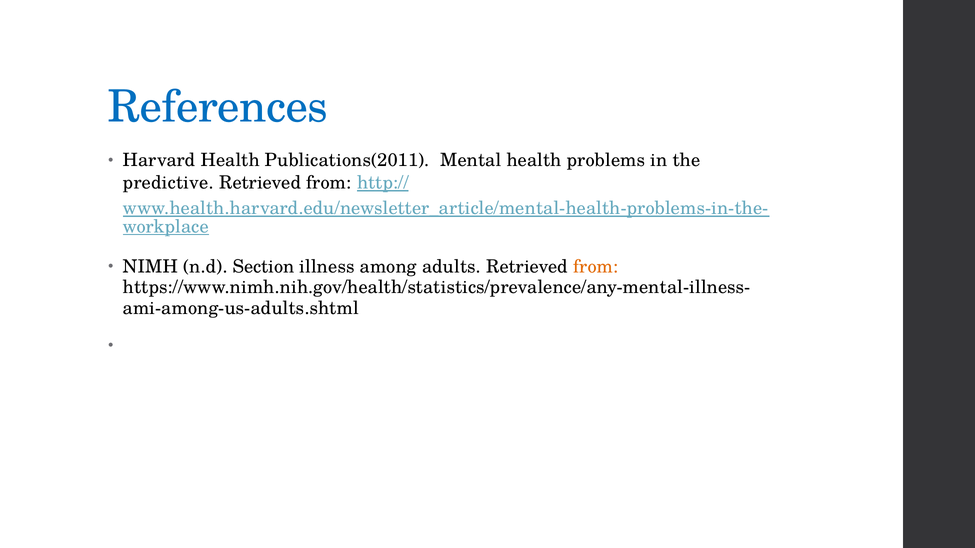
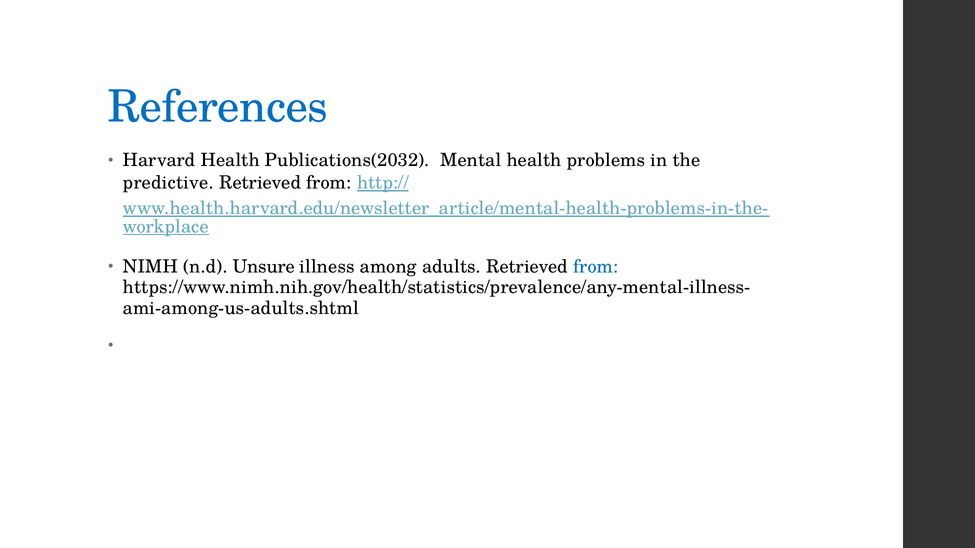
Publications(2011: Publications(2011 -> Publications(2032 (347, 161)
Section: Section -> Unsure (264, 267)
from colour: orange -> blue (596, 267)
